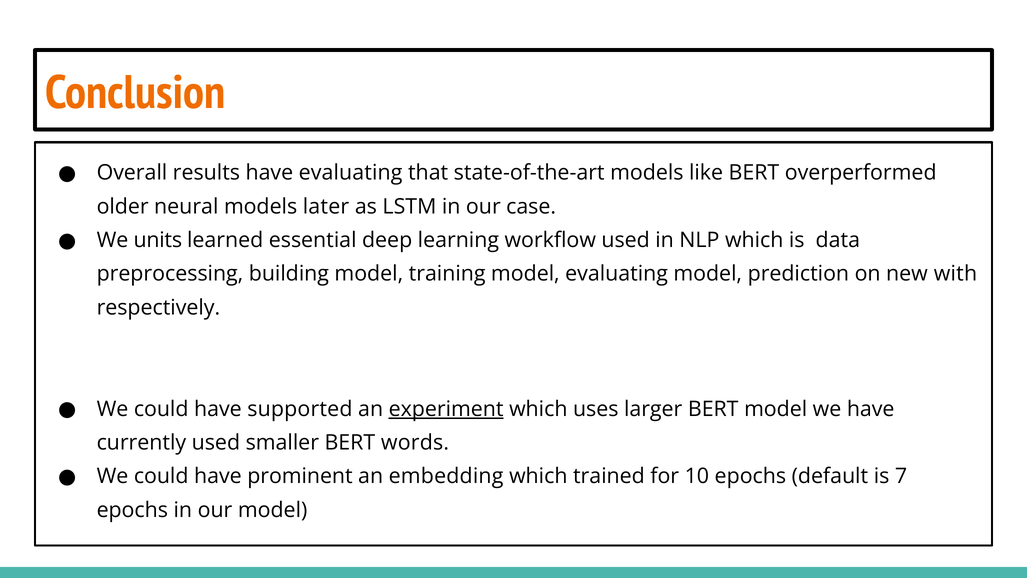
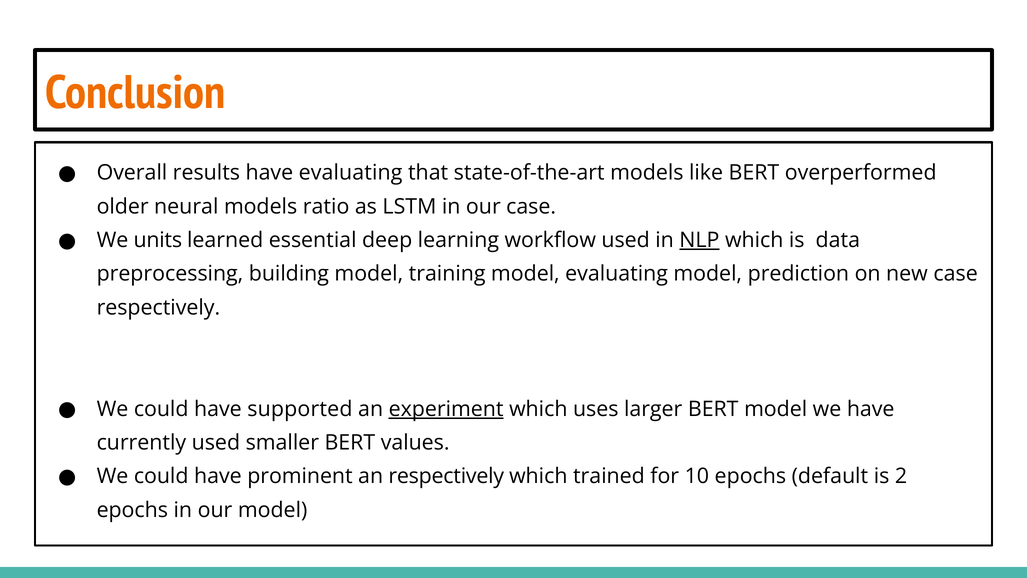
later: later -> ratio (326, 206)
NLP underline: none -> present (699, 240)
new with: with -> case (956, 274)
words: words -> values (415, 442)
an embedding: embedding -> respectively (446, 476)
7: 7 -> 2 (901, 476)
